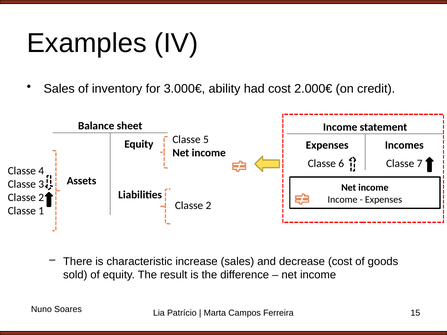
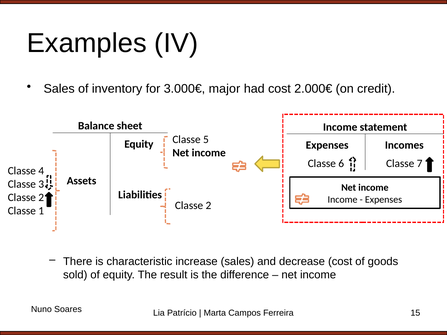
ability: ability -> major (224, 89)
